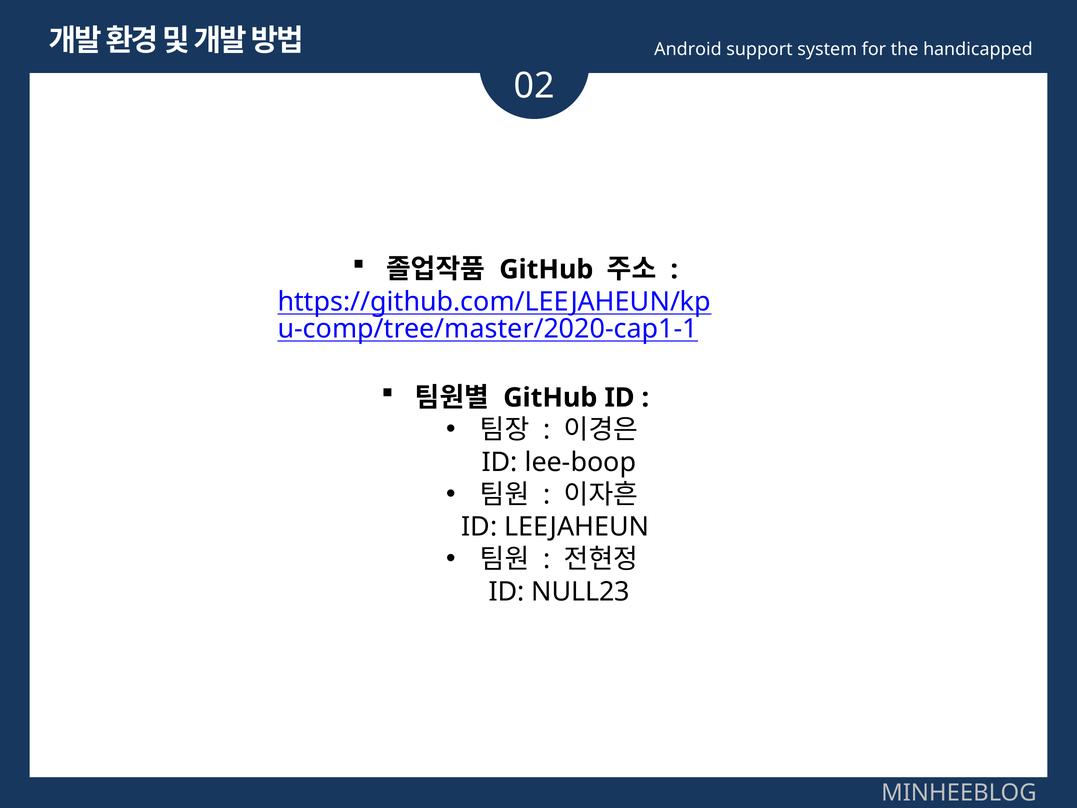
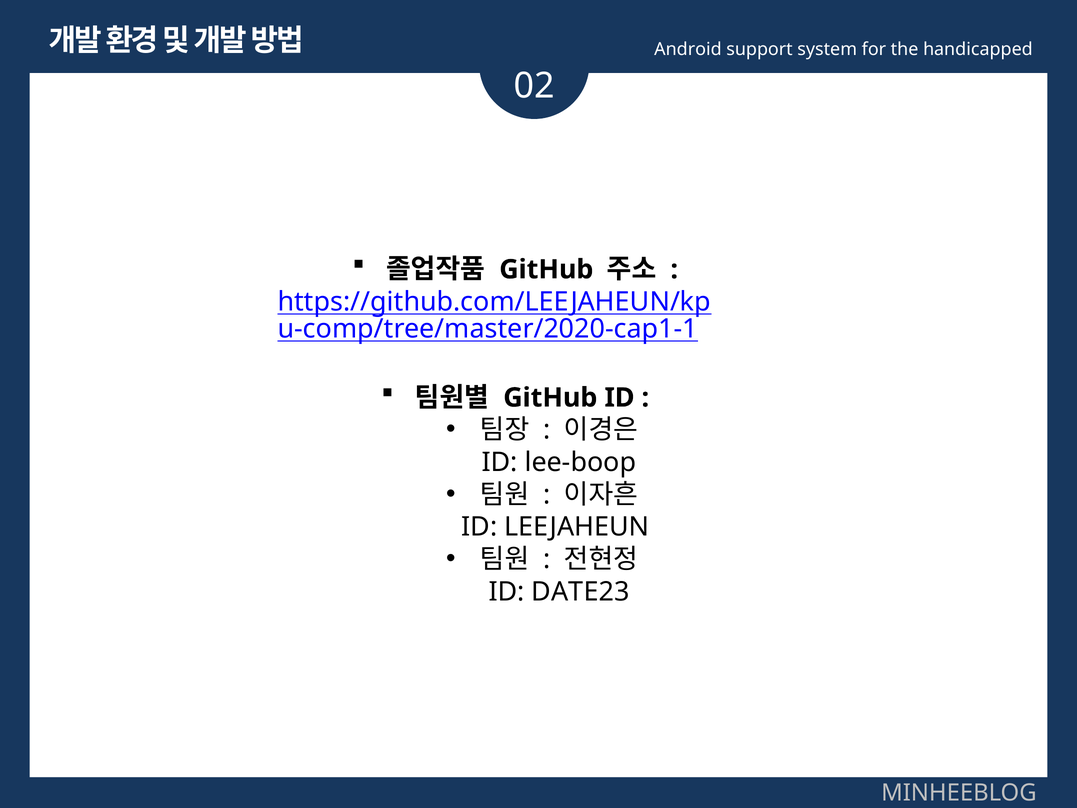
NULL23: NULL23 -> DATE23 (580, 591)
